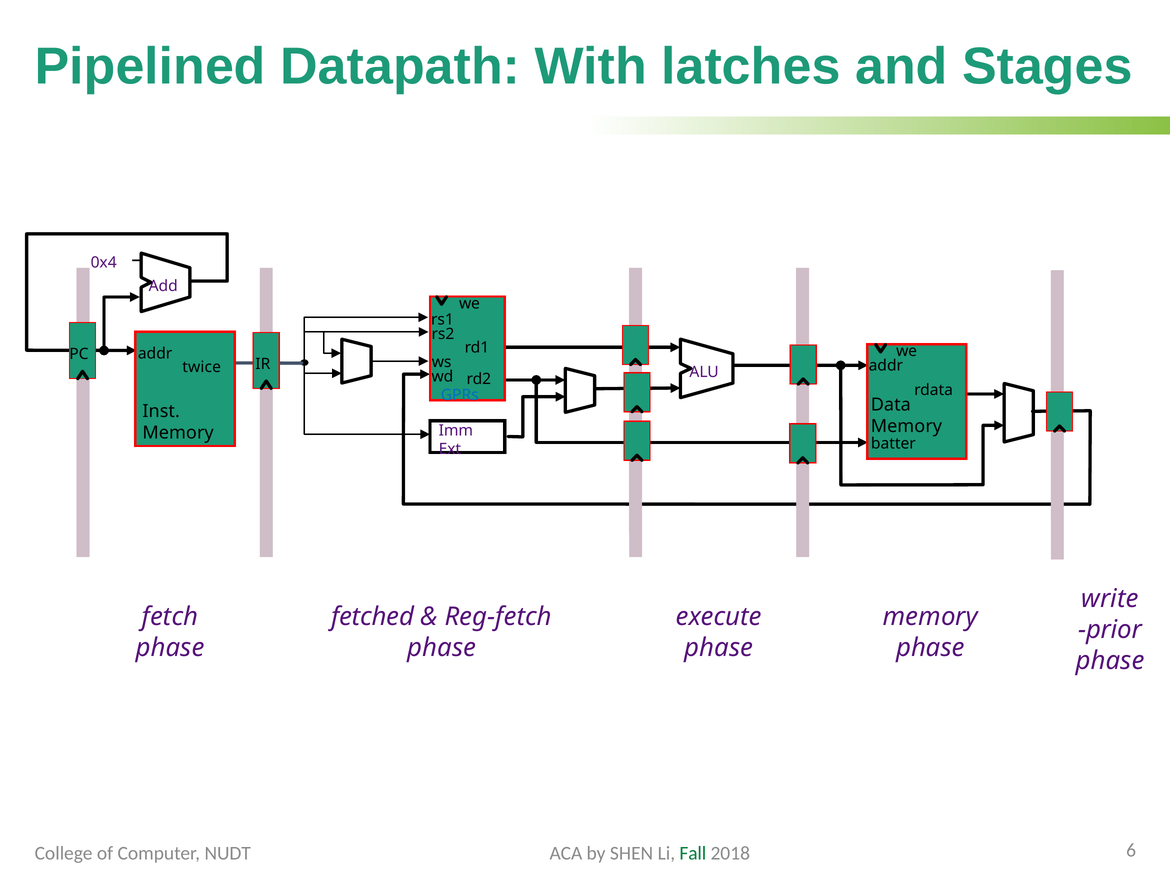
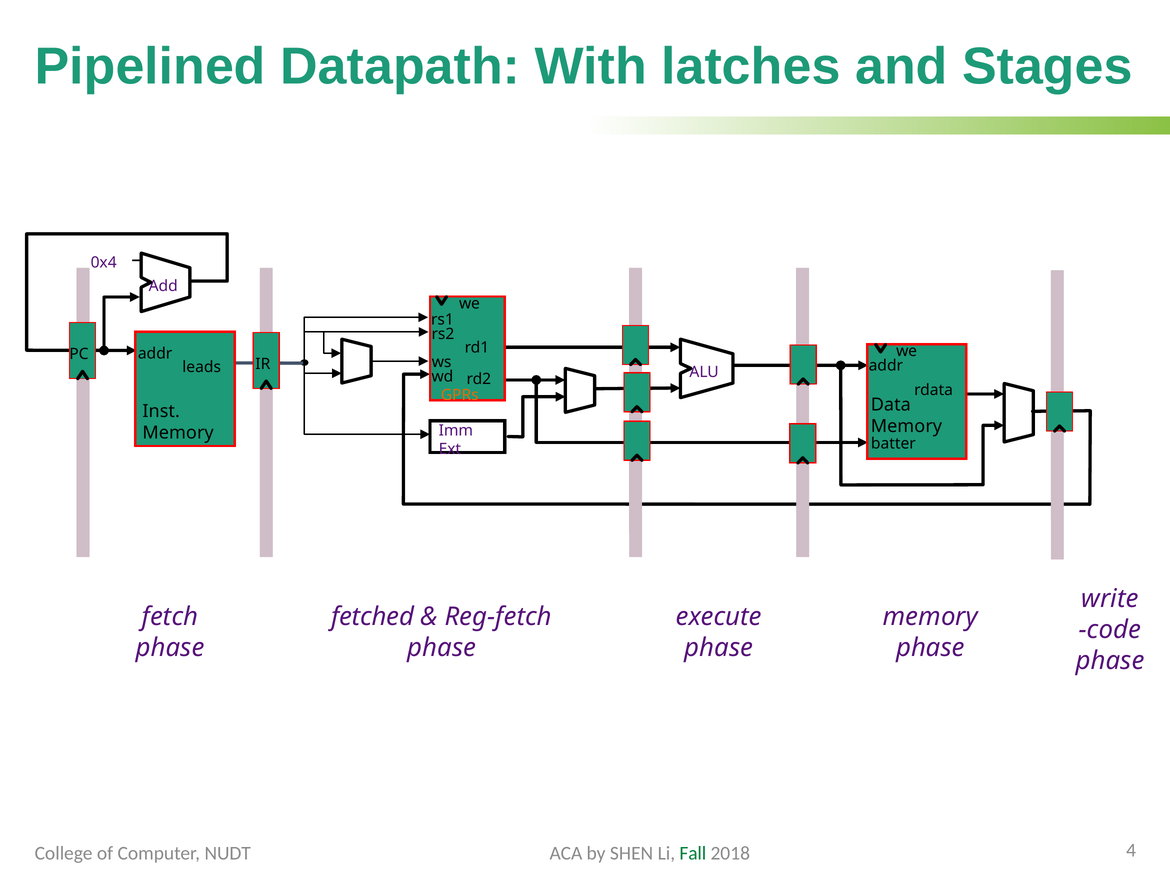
twice: twice -> leads (202, 367)
GPRs colour: blue -> orange (460, 396)
prior: prior -> code (1110, 630)
6: 6 -> 4 (1131, 851)
